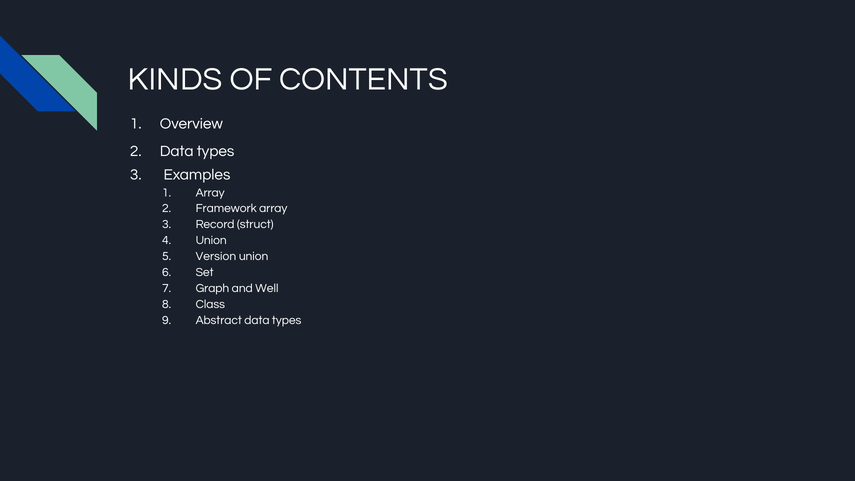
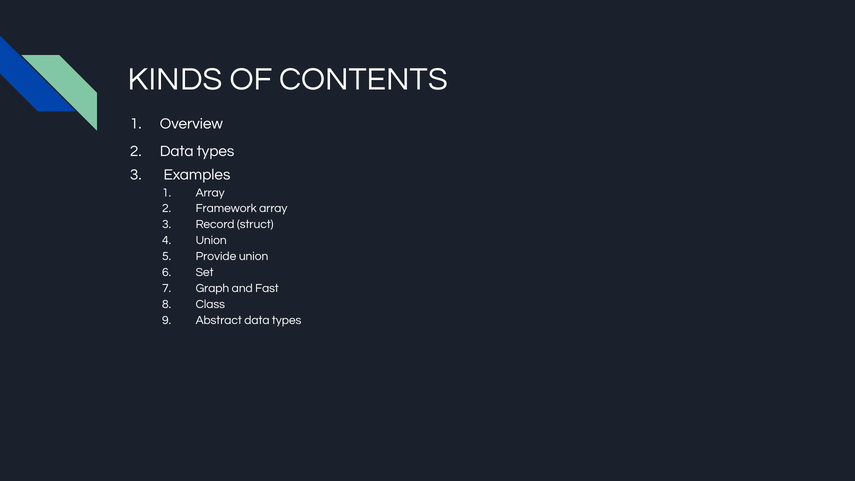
Version: Version -> Provide (216, 256)
Well: Well -> Fast (267, 288)
